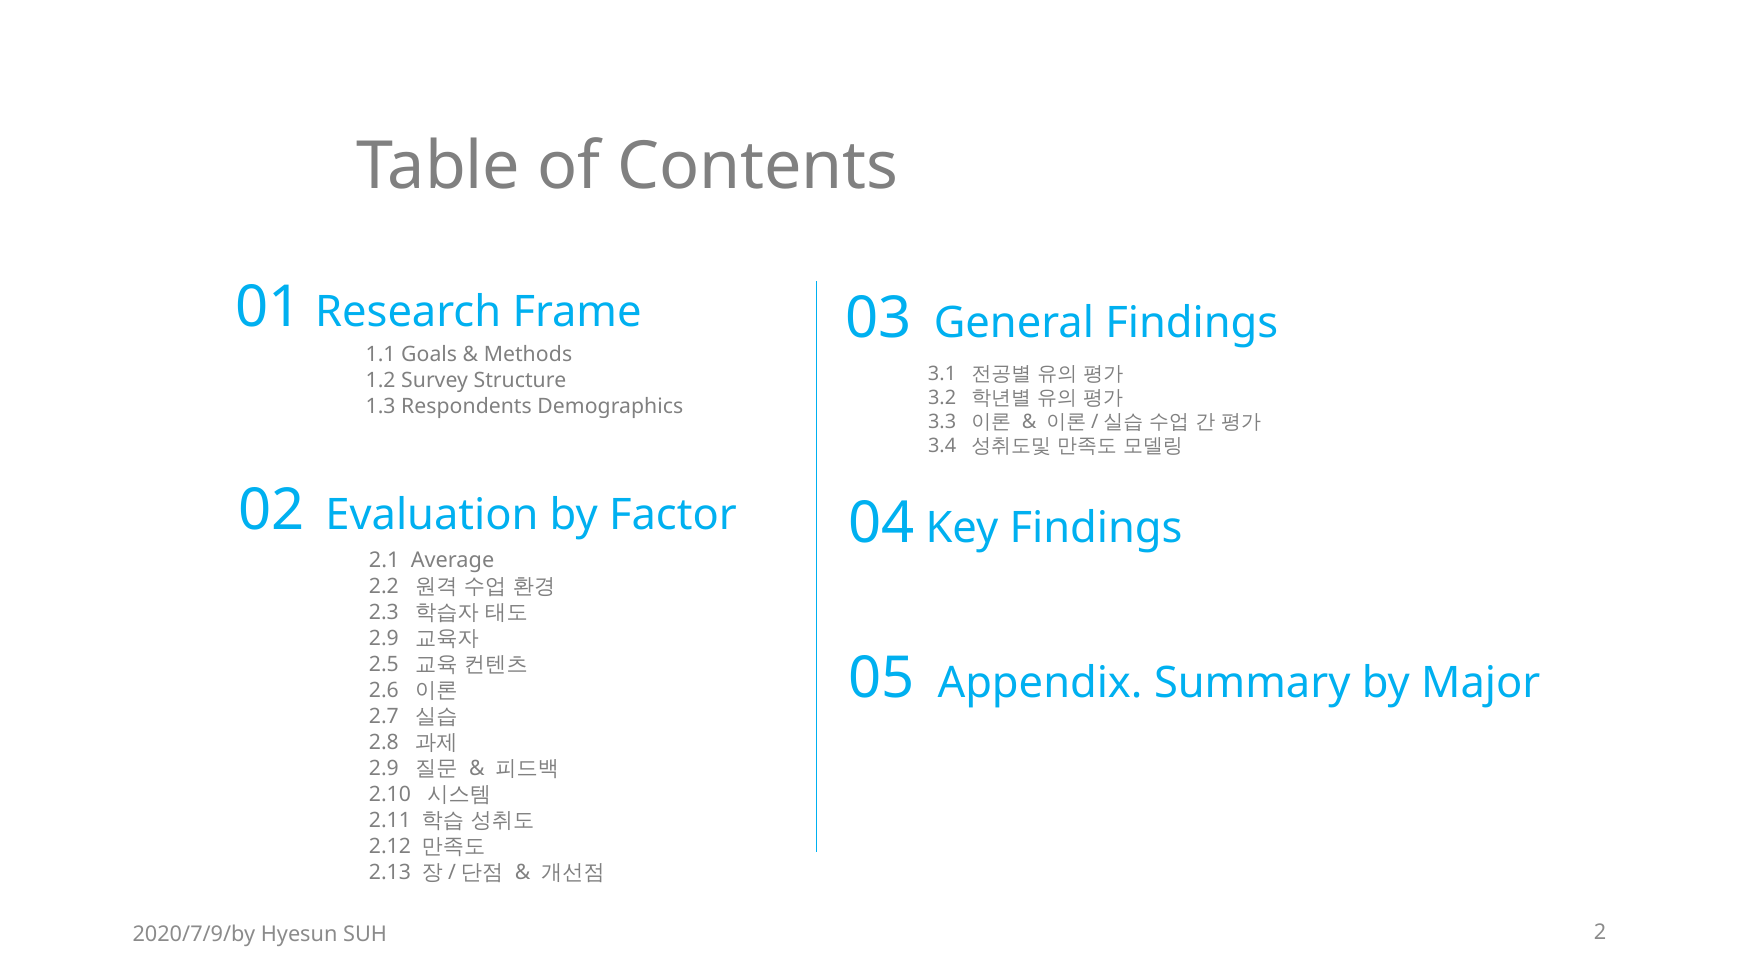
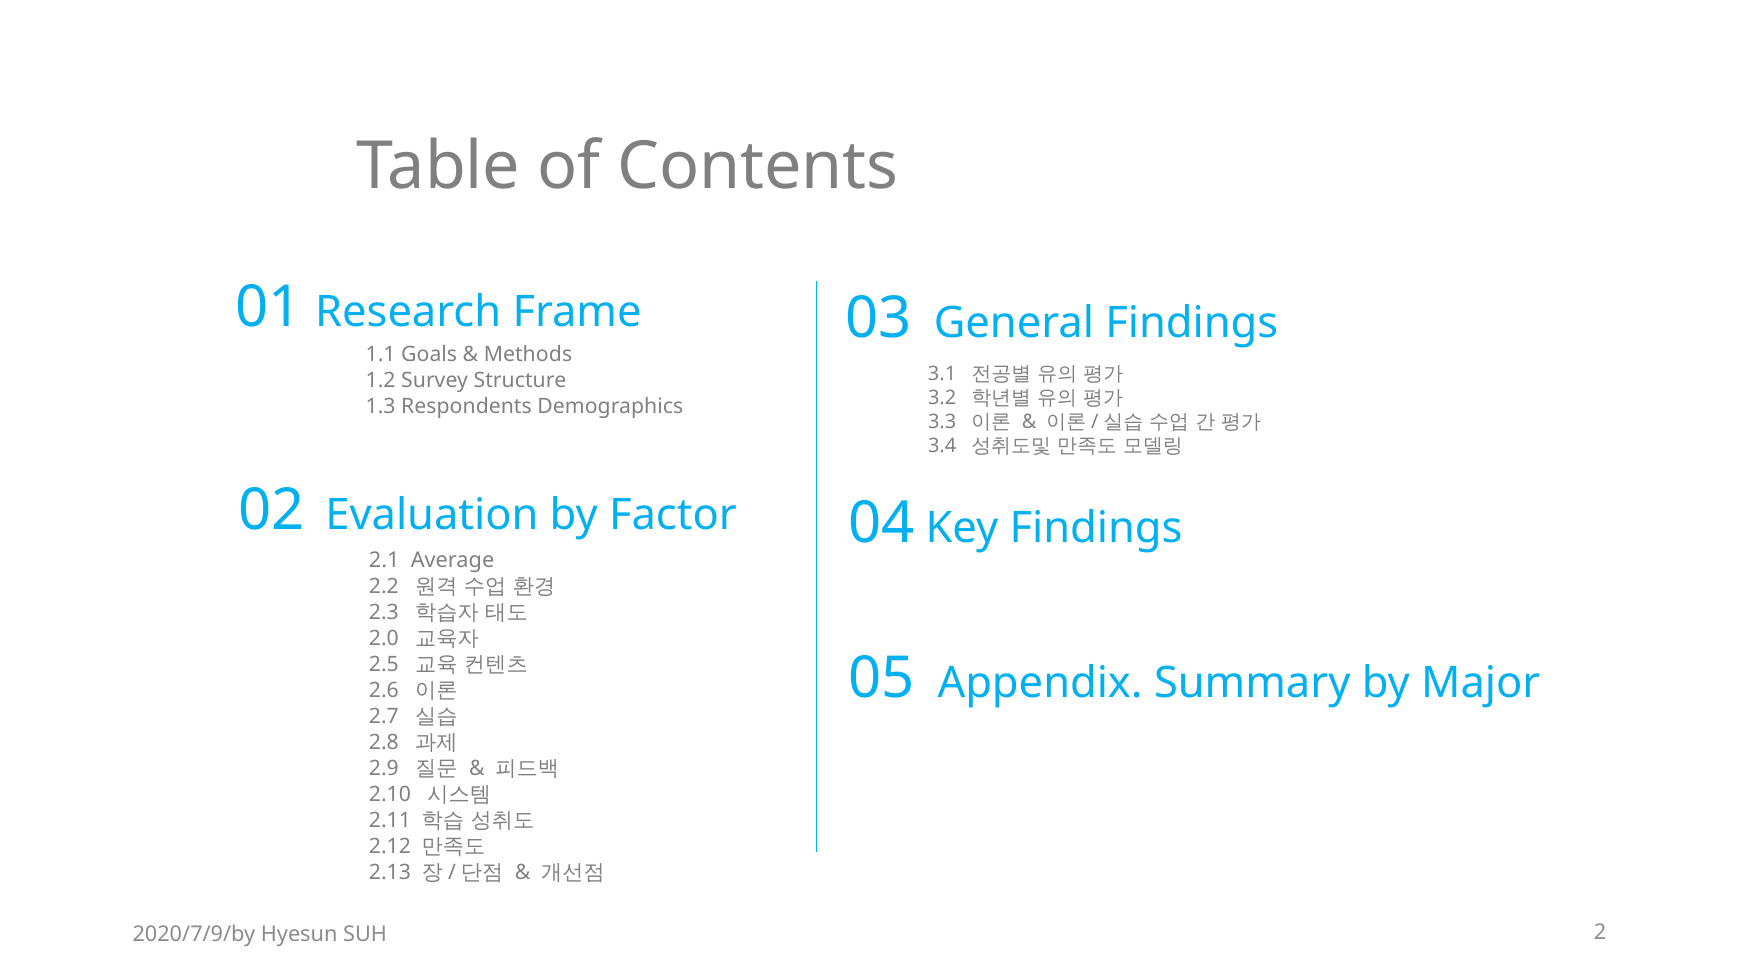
2.9: 2.9 -> 2.0 (384, 638)
